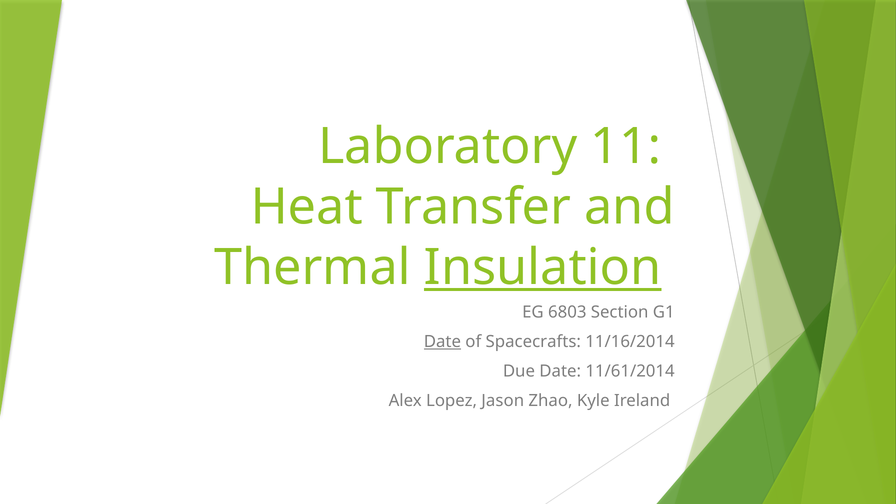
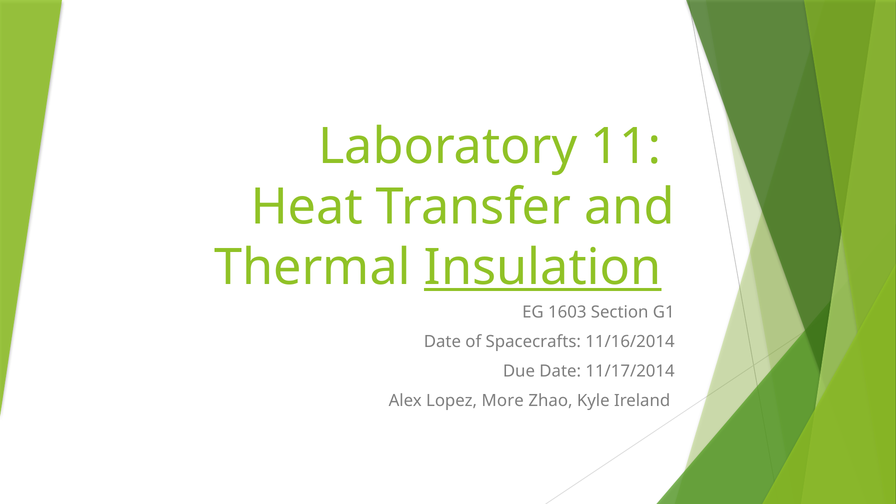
6803: 6803 -> 1603 (567, 312)
Date underline: present -> none (442, 342)
11/61/2014: 11/61/2014 -> 11/17/2014 (630, 371)
Jason: Jason -> More (503, 401)
